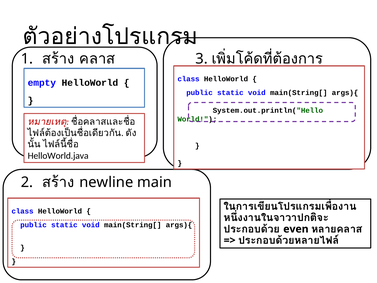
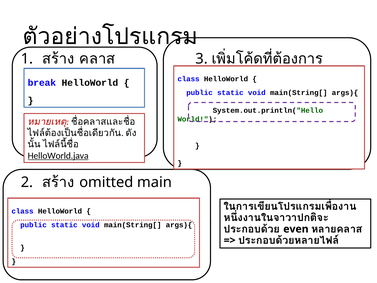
empty: empty -> break (42, 83)
HelloWorld.java underline: none -> present (58, 156)
newline: newline -> omitted (106, 182)
